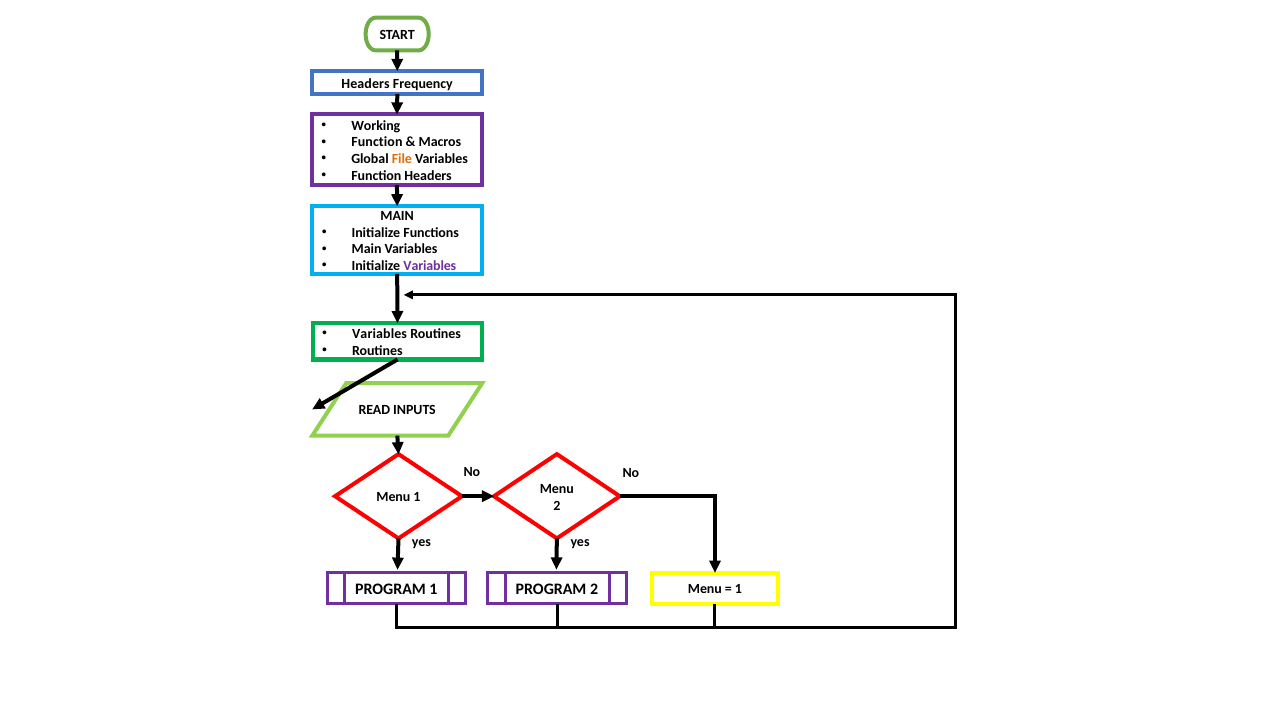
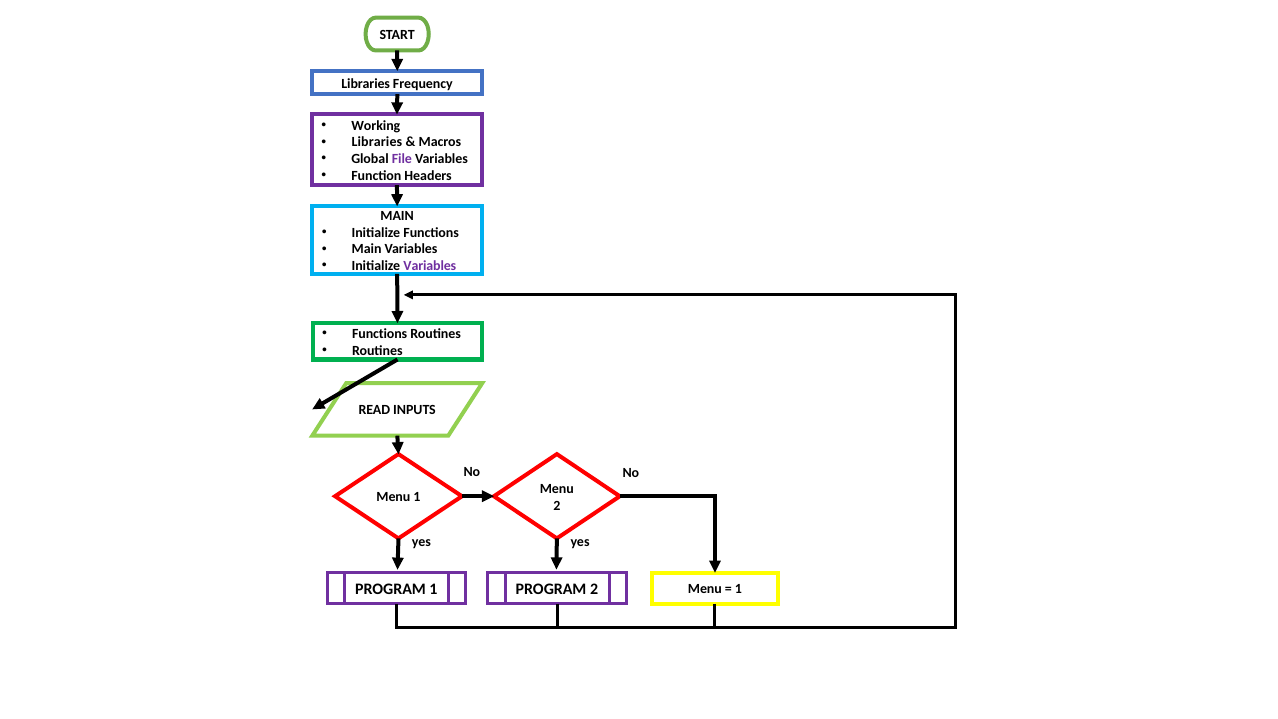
Headers: Headers -> Libraries (366, 83)
Function: Function -> Libraries (377, 142)
File colour: orange -> purple (402, 159)
Variables: Variables -> Functions (380, 334)
